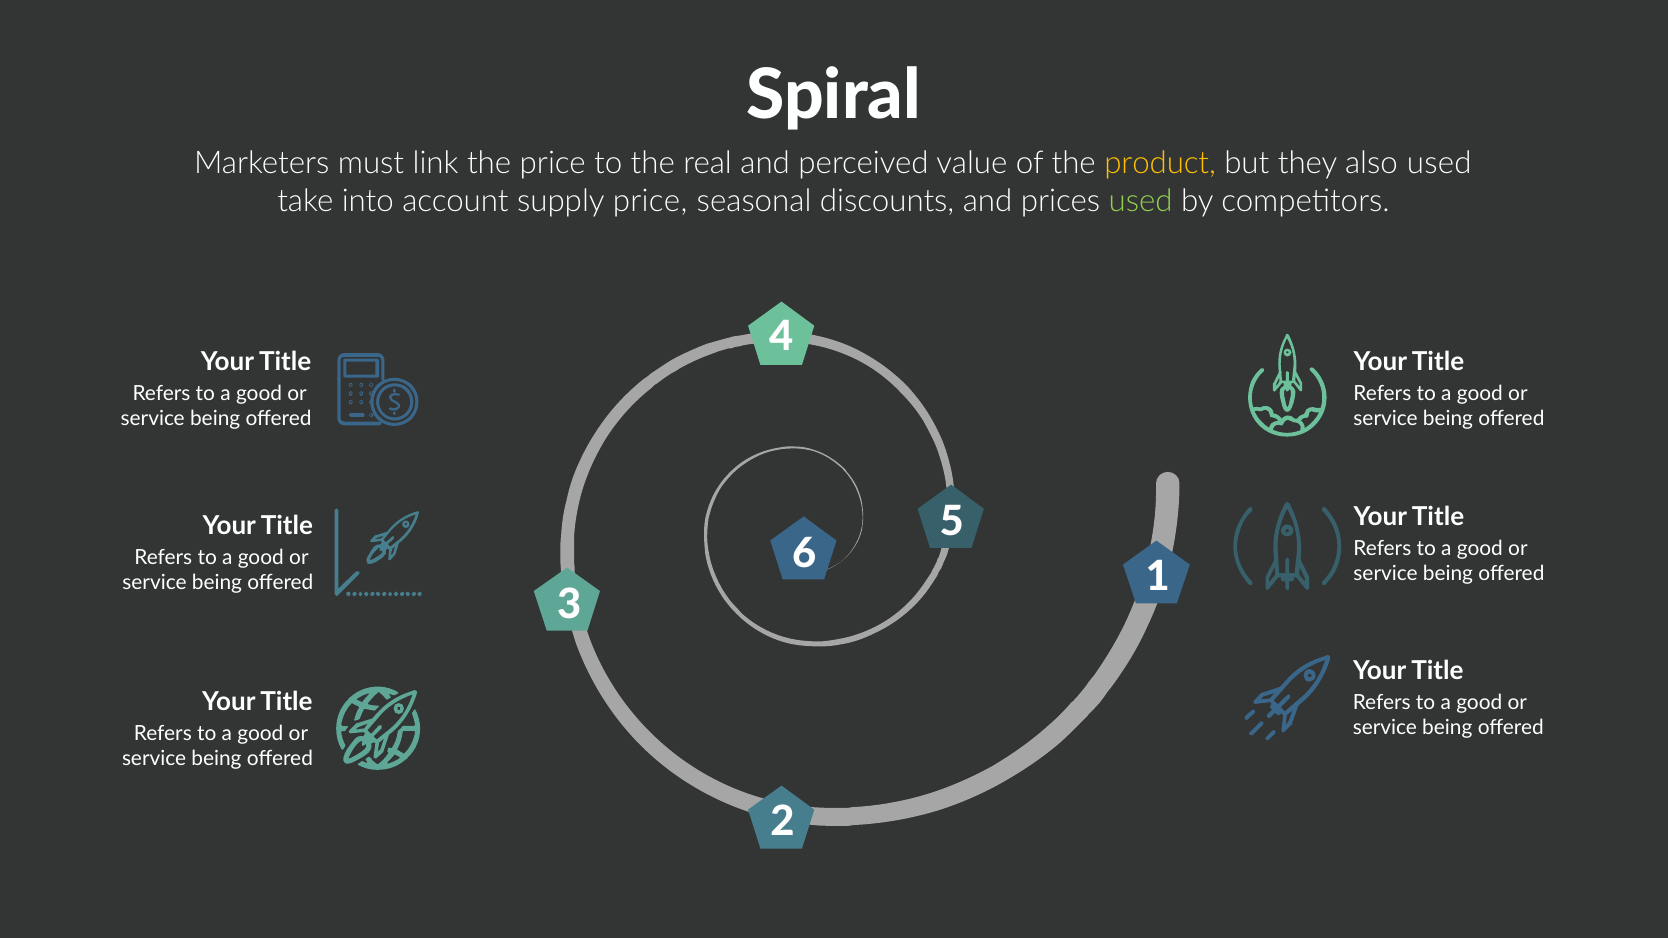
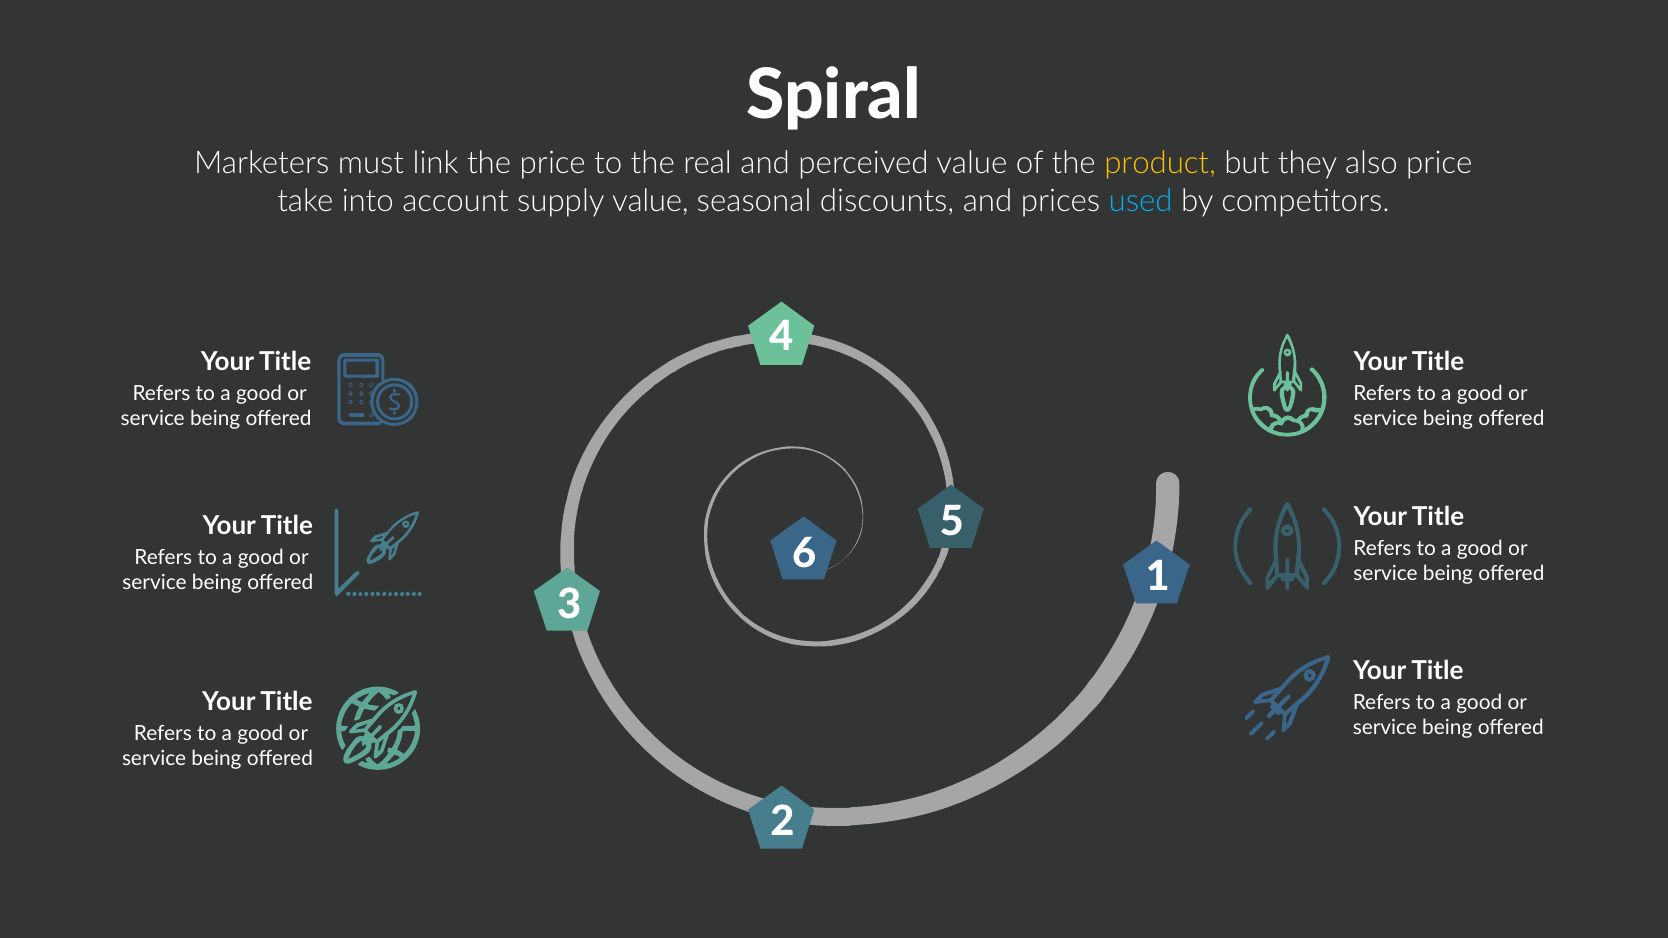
also used: used -> price (1439, 163)
supply price: price -> value (650, 201)
used colour: light green -> light blue (1141, 201)
